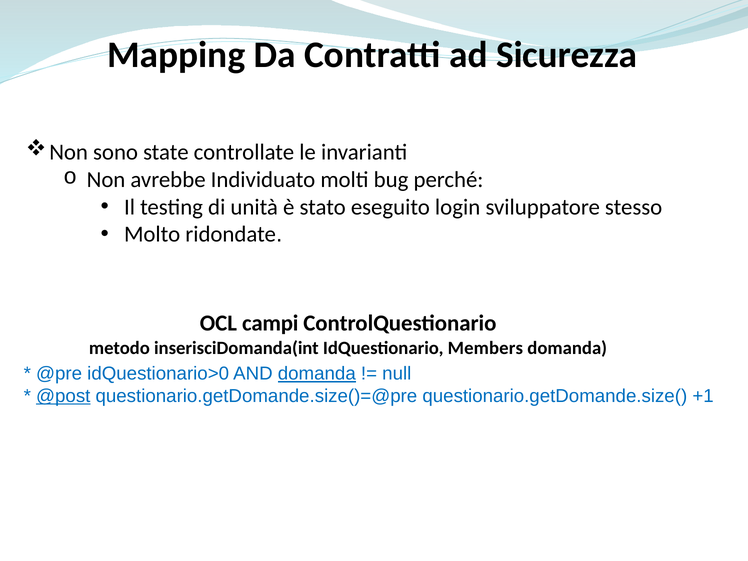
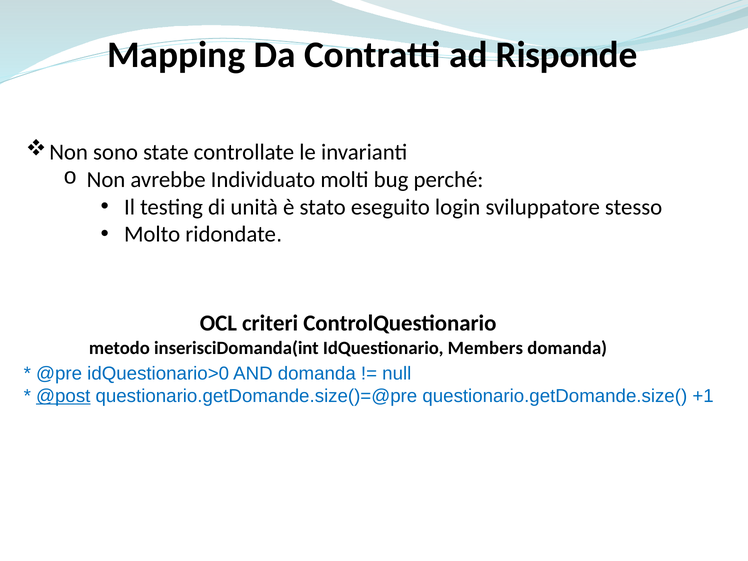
Sicurezza: Sicurezza -> Risponde (567, 55)
campi: campi -> criteri (270, 323)
domanda underline: present -> none (317, 374)
